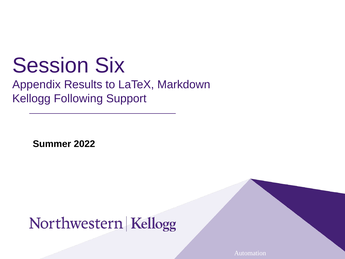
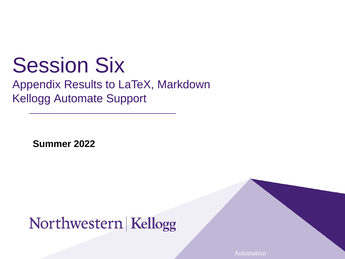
Following: Following -> Automate (78, 98)
